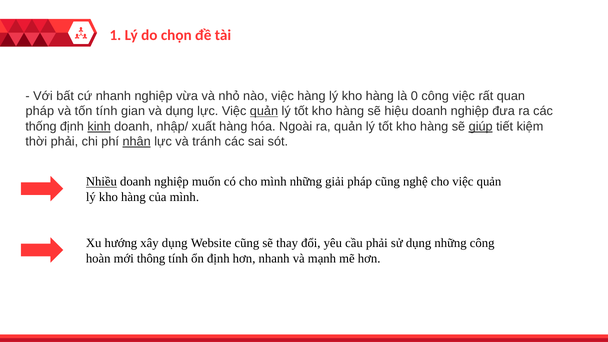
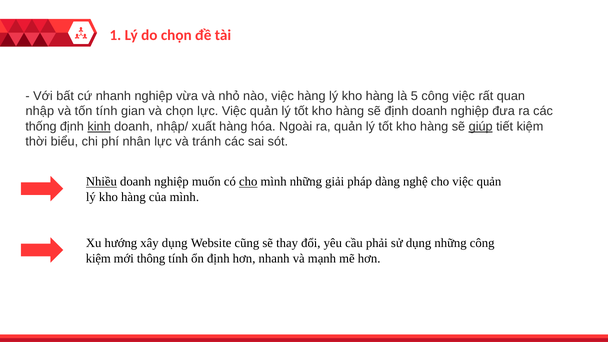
0: 0 -> 5 (414, 96)
pháp: pháp -> nhập (40, 111)
và dụng: dụng -> chọn (180, 111)
quản underline: present -> none (264, 111)
sẽ hiệu: hiệu -> định (396, 111)
thời phải: phải -> biểu (64, 142)
nhân underline: present -> none (137, 142)
cho underline: none -> present (248, 182)
pháp cũng: cũng -> dàng (388, 182)
hoàn: hoàn -> kiệm (98, 258)
